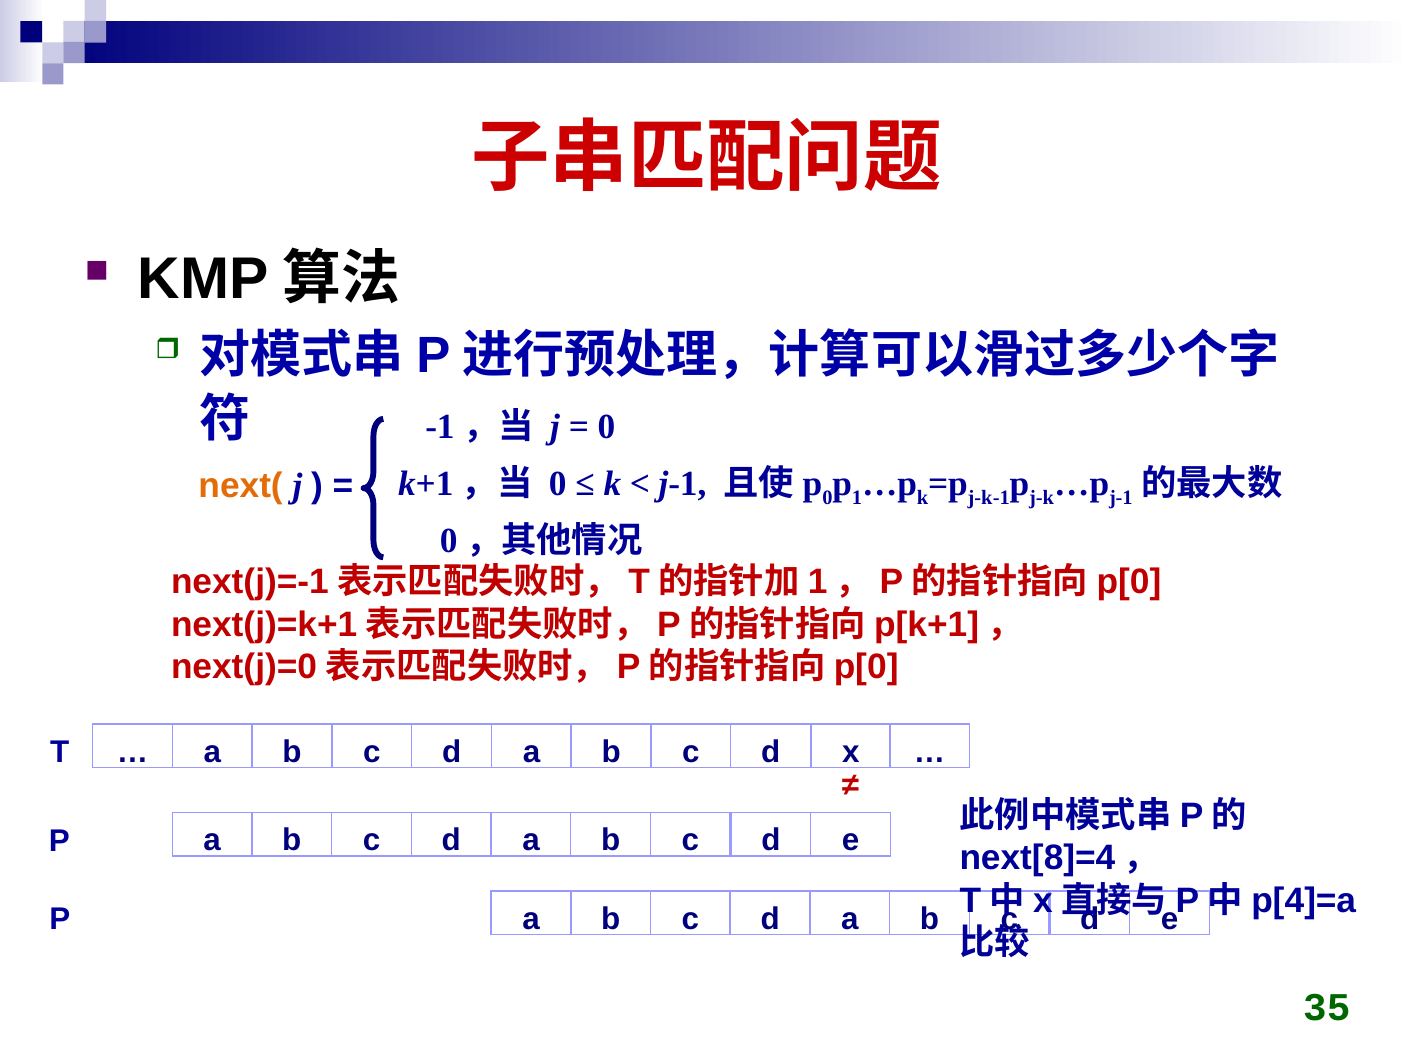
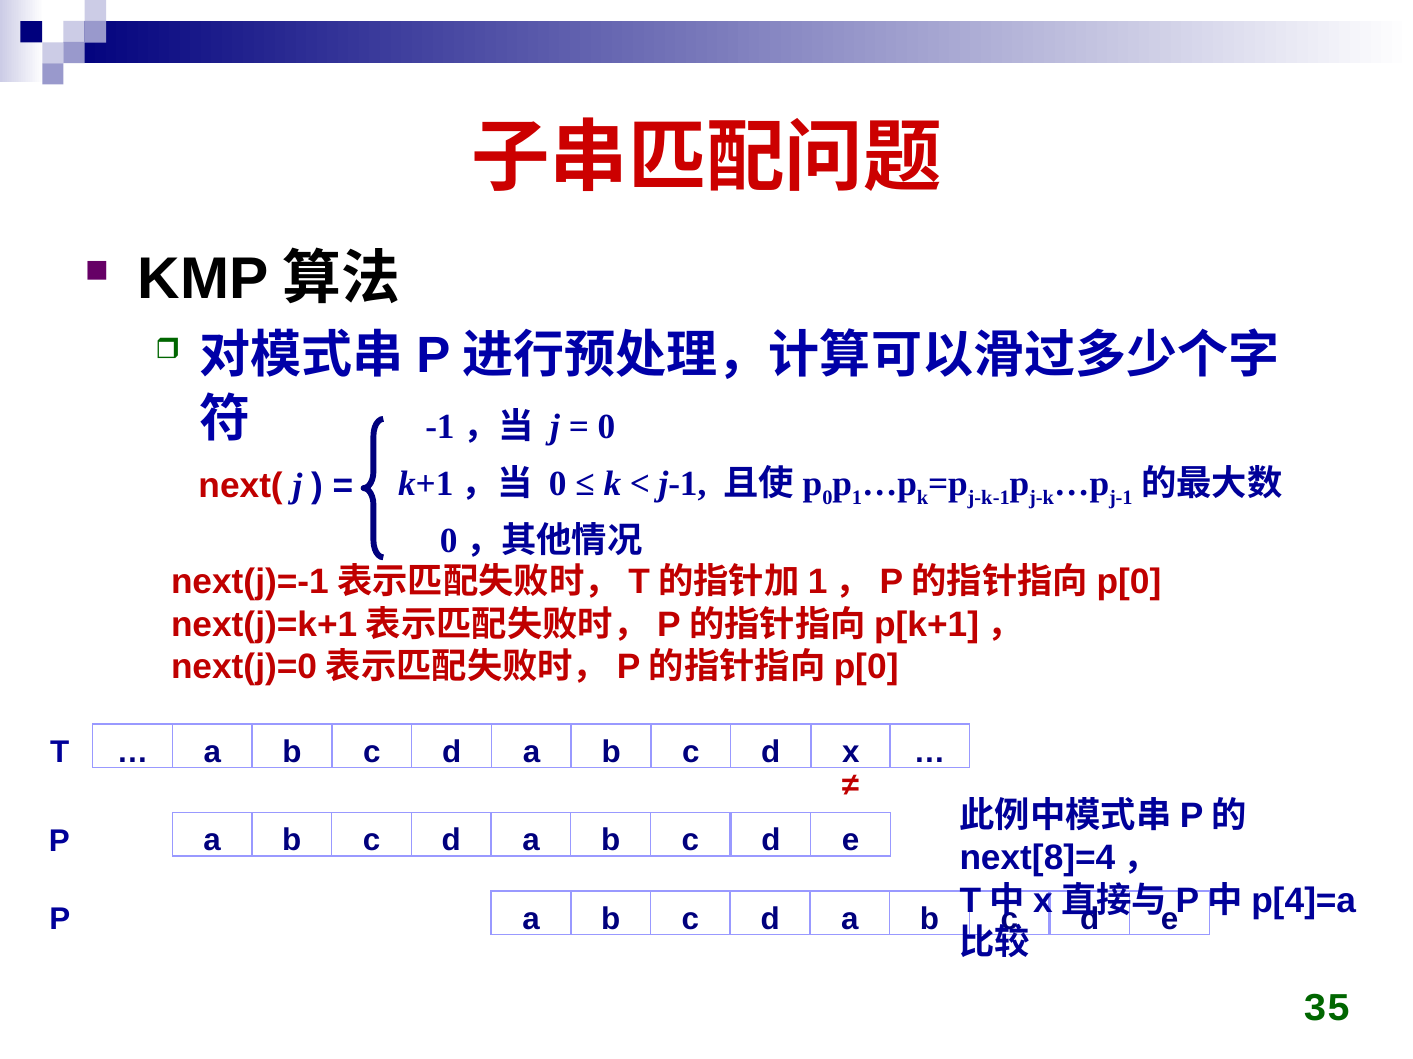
next( colour: orange -> red (241, 486)
